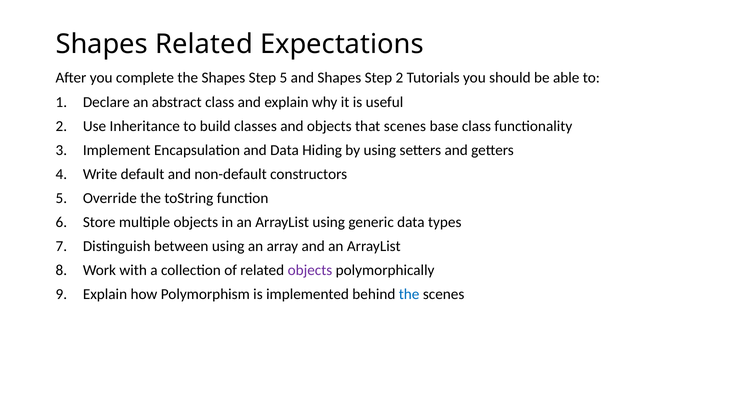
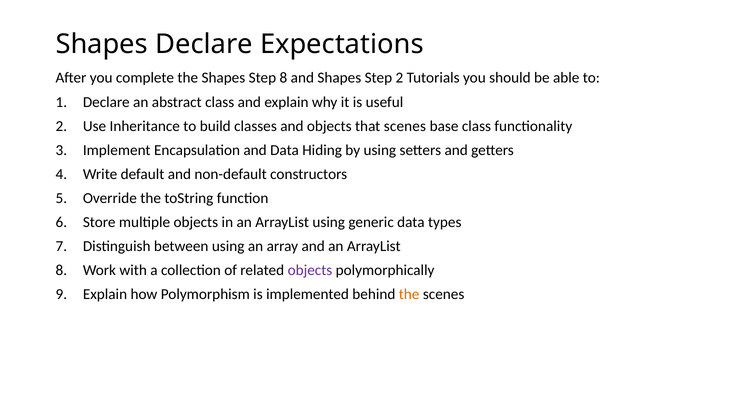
Shapes Related: Related -> Declare (204, 44)
Step 5: 5 -> 8 (283, 78)
the colour: blue -> orange (409, 294)
